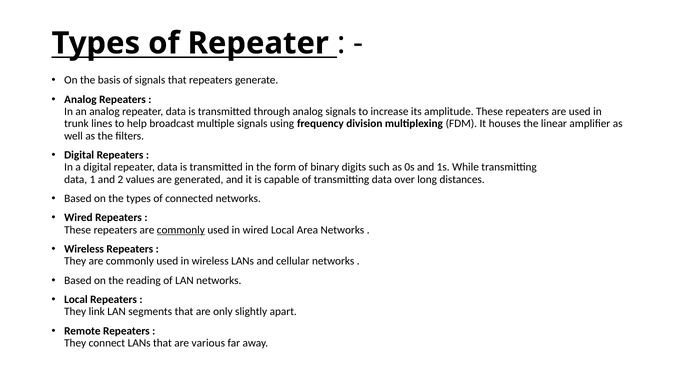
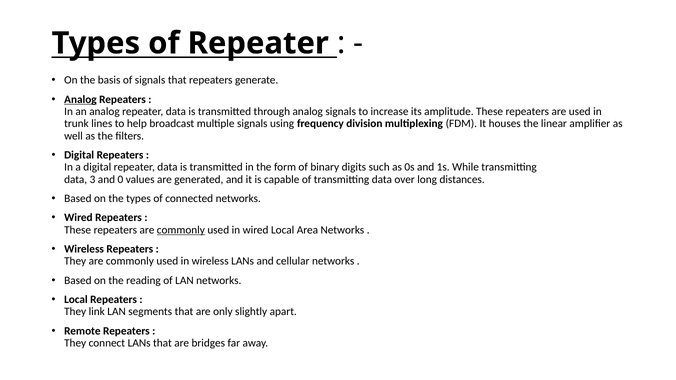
Analog underline: none -> present (80, 99)
1: 1 -> 3 (93, 179)
2: 2 -> 0 (120, 179)
various: various -> bridges (208, 343)
